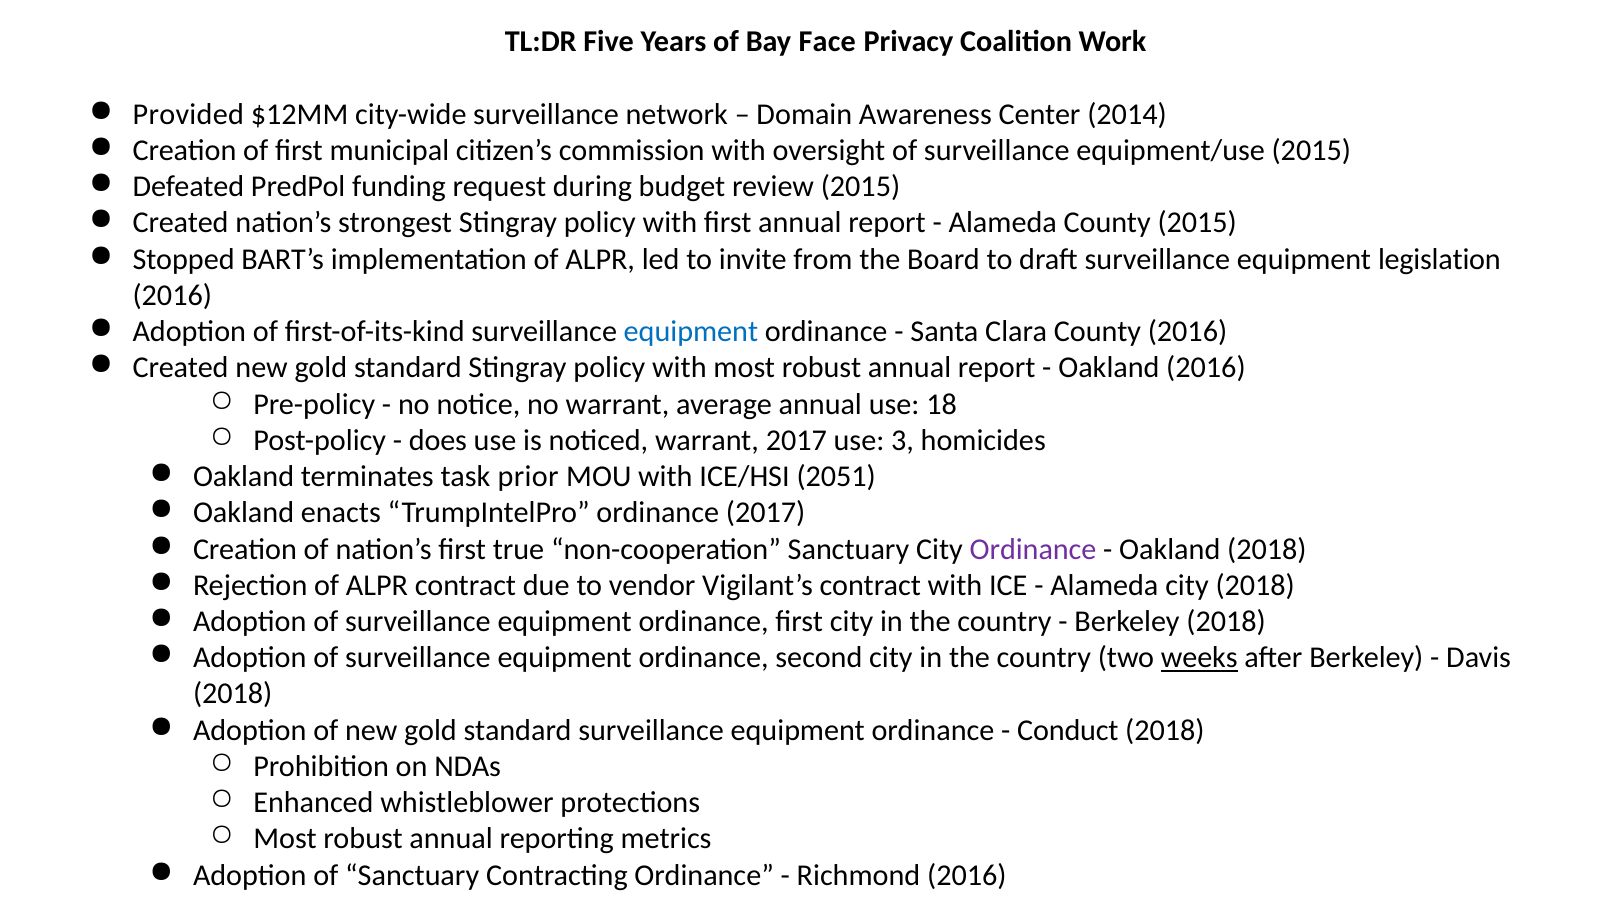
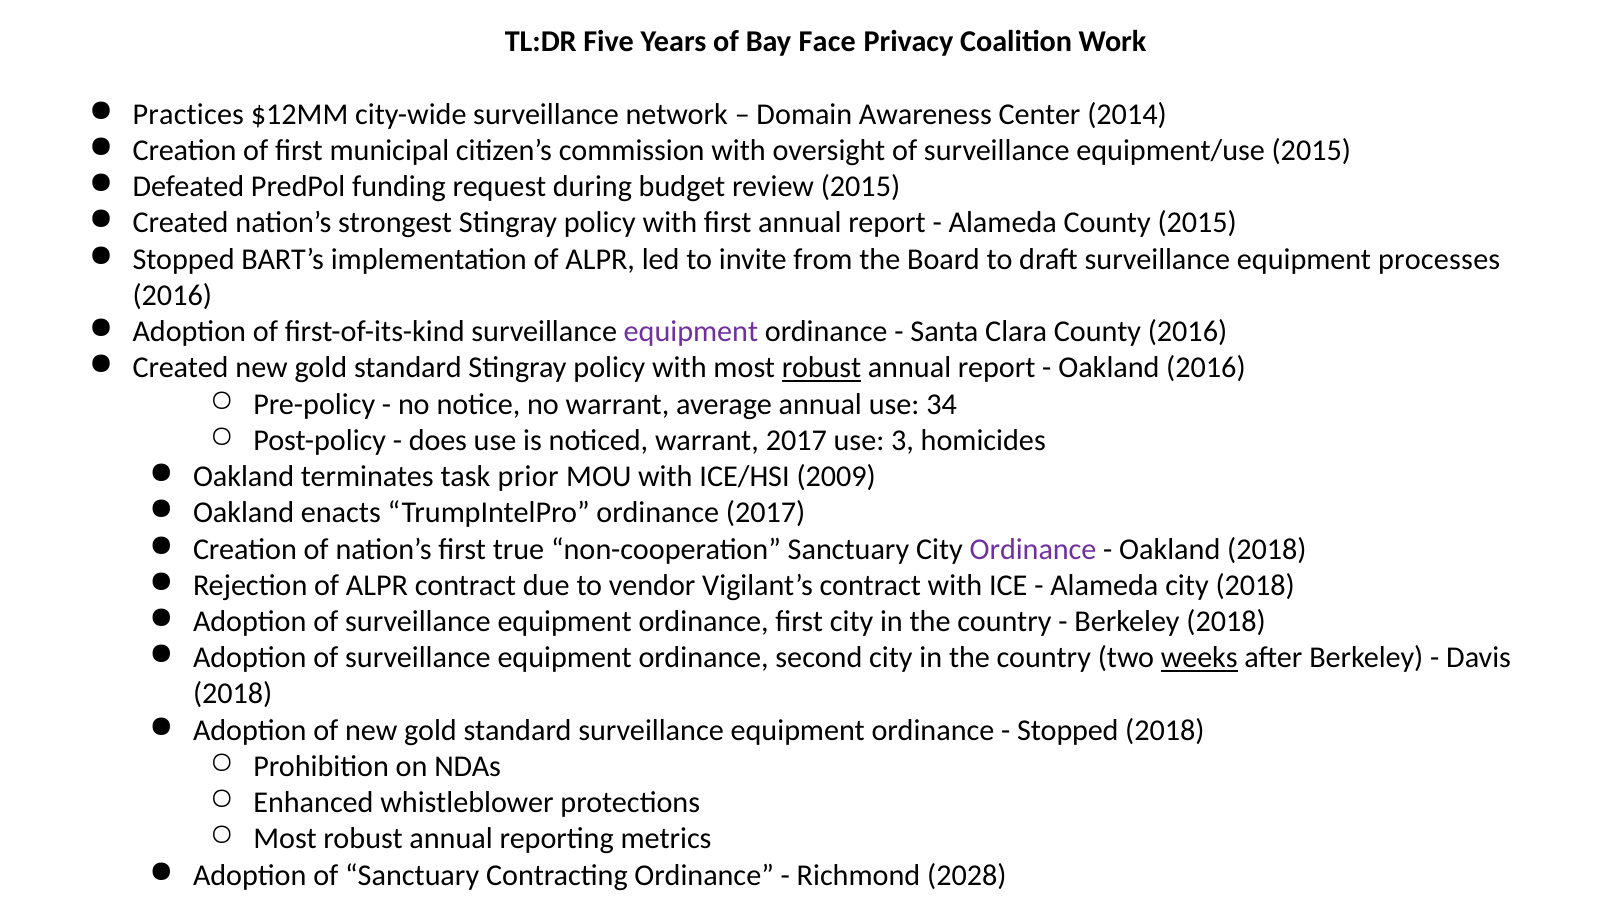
Provided: Provided -> Practices (188, 114)
legislation: legislation -> processes (1439, 259)
equipment colour: blue -> purple (691, 331)
robust underline: none -> present (821, 368)
18: 18 -> 34 (942, 404)
2051: 2051 -> 2009 (836, 476)
Conduct: Conduct -> Stopped (1068, 730)
Richmond 2016: 2016 -> 2028 (967, 875)
